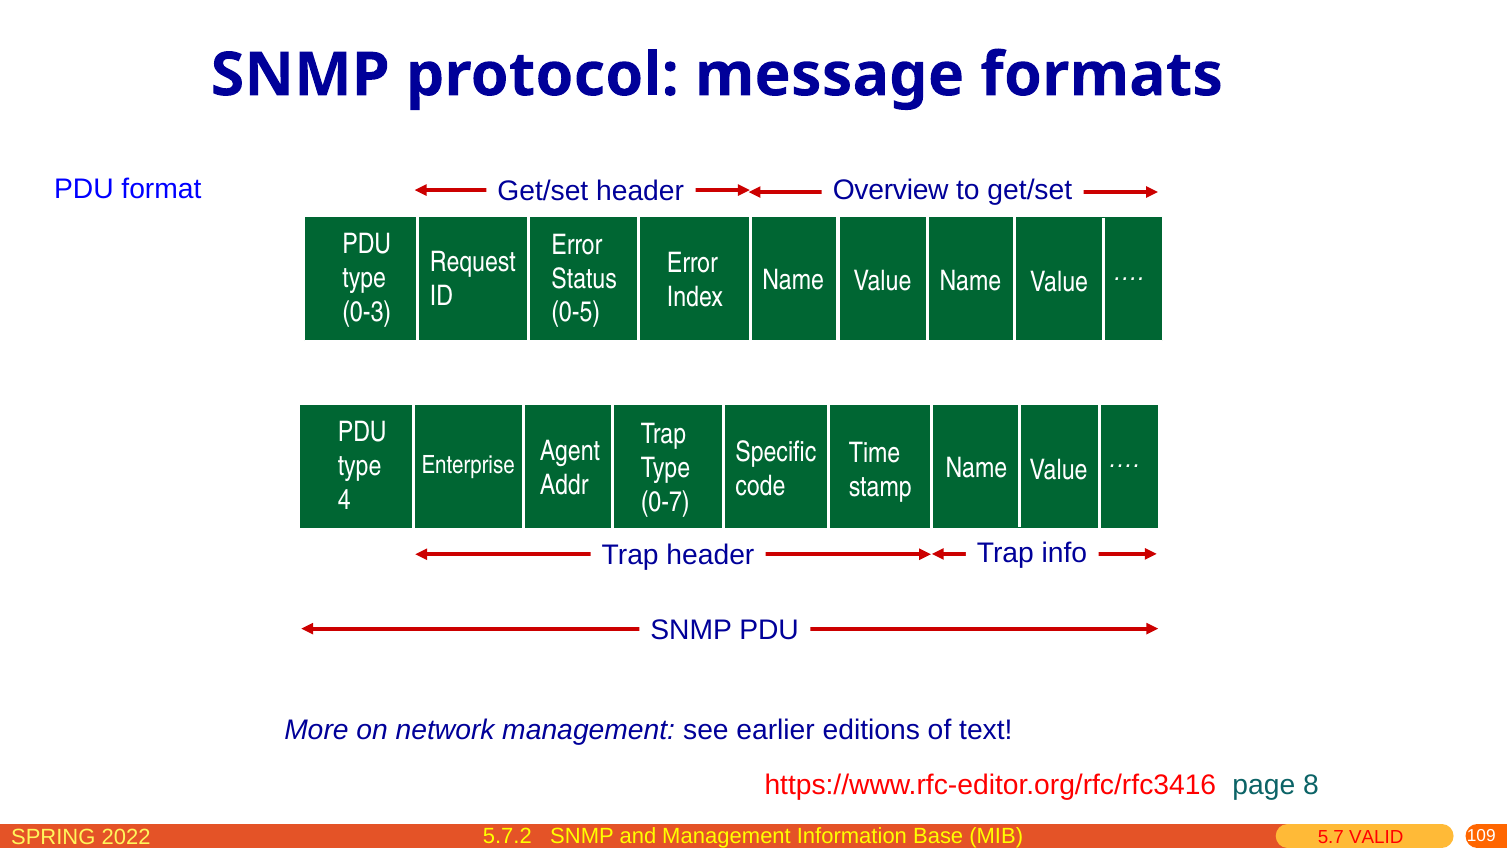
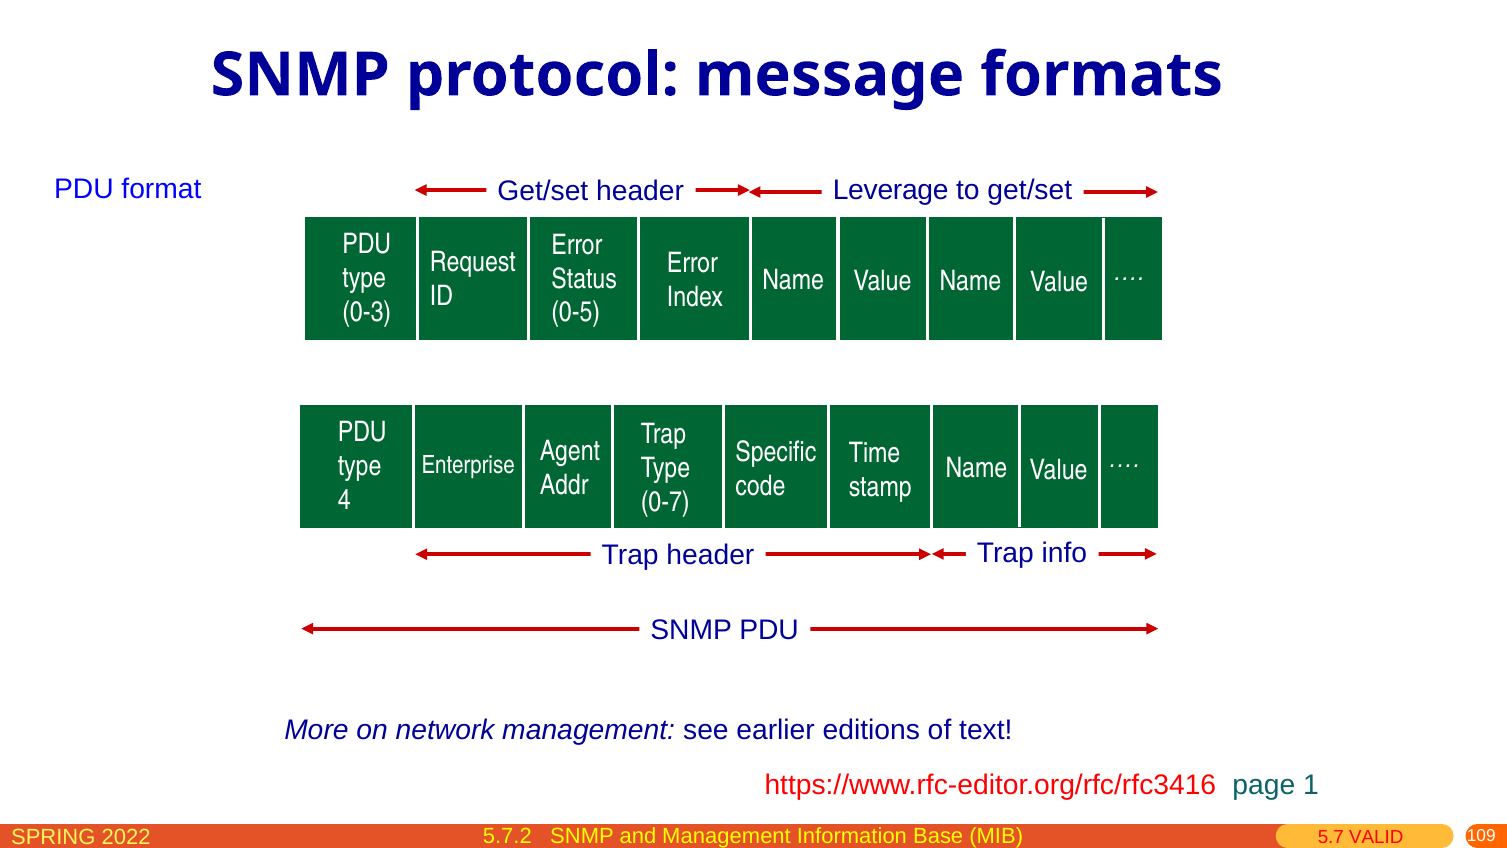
Overview: Overview -> Leverage (891, 190)
8: 8 -> 1 (1311, 785)
